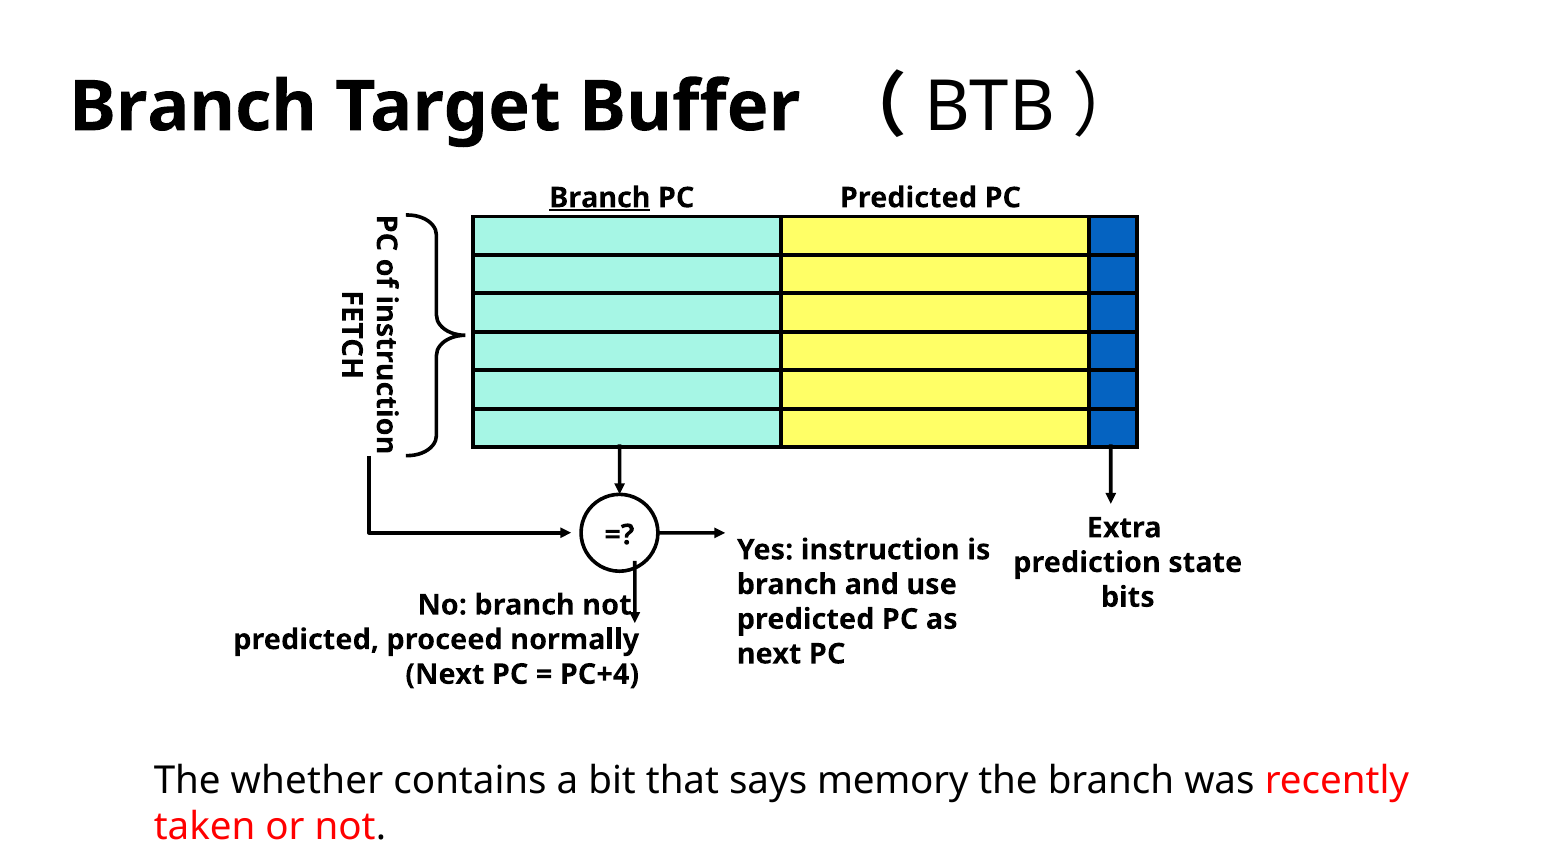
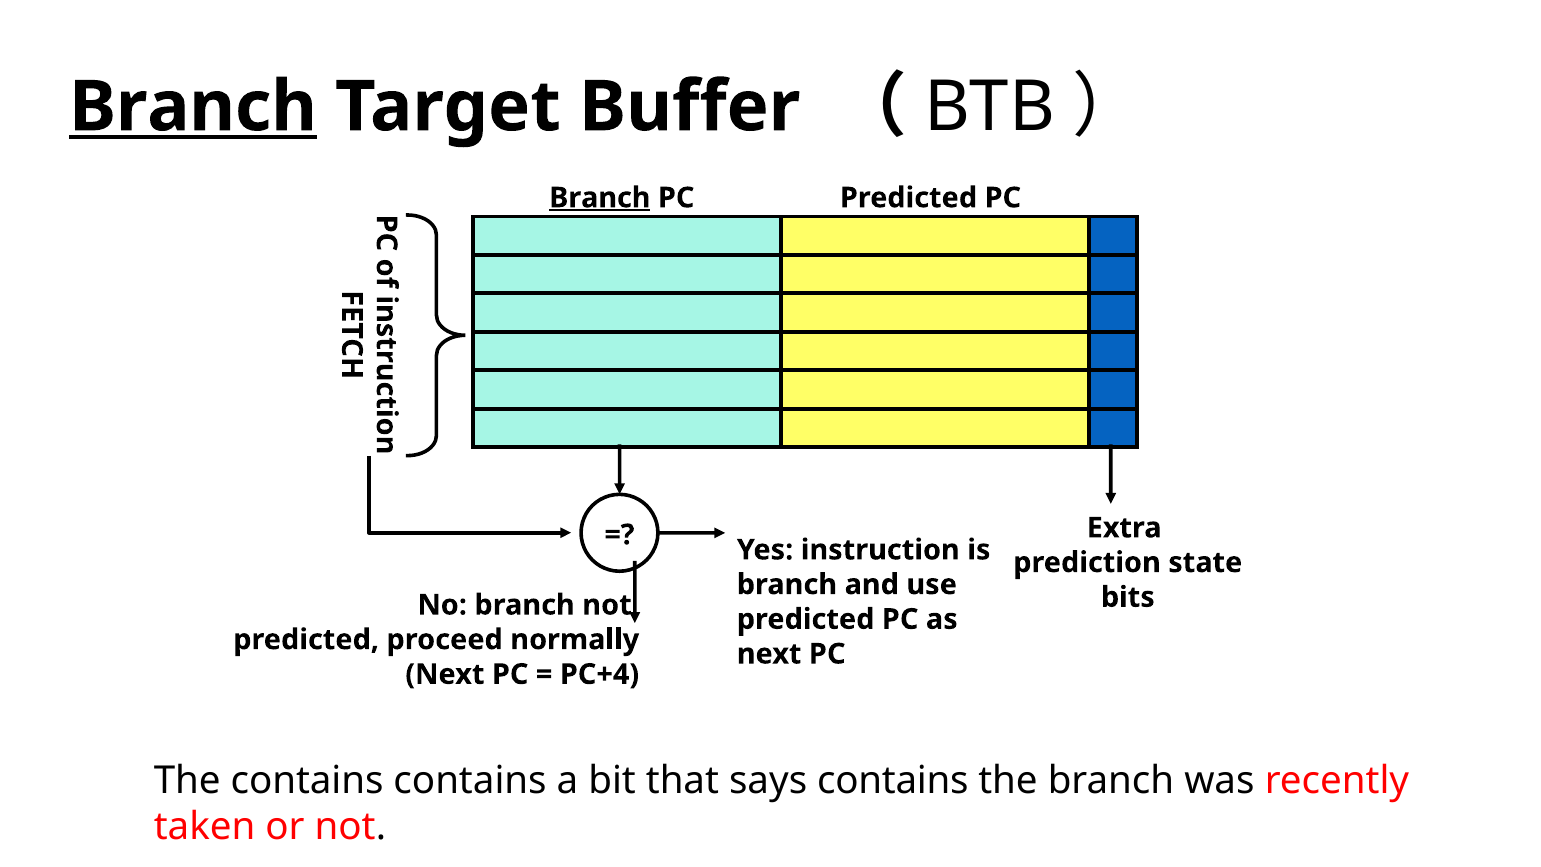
Branch underline: none -> present (193, 107)
The whether: whether -> contains (307, 781)
says memory: memory -> contains (893, 781)
